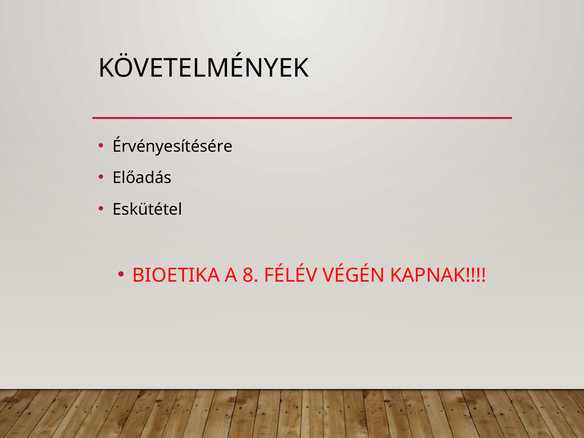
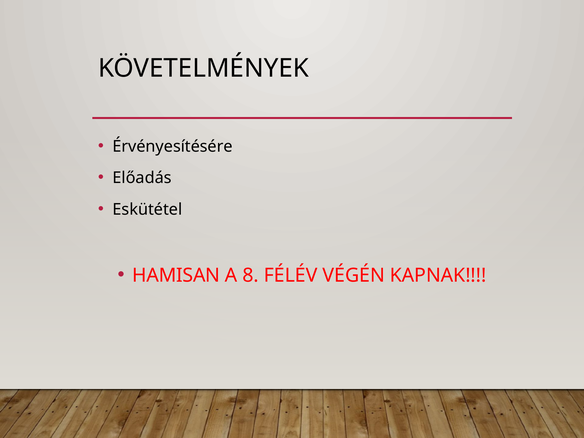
BIOETIKA: BIOETIKA -> HAMISAN (176, 275)
